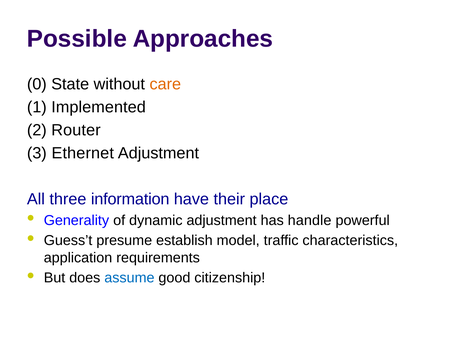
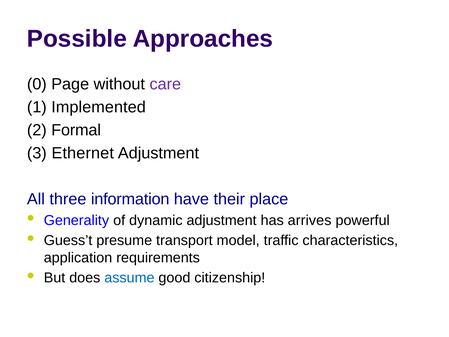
State: State -> Page (70, 84)
care colour: orange -> purple (165, 84)
Router: Router -> Formal (76, 130)
handle: handle -> arrives (310, 220)
establish: establish -> transport (184, 240)
